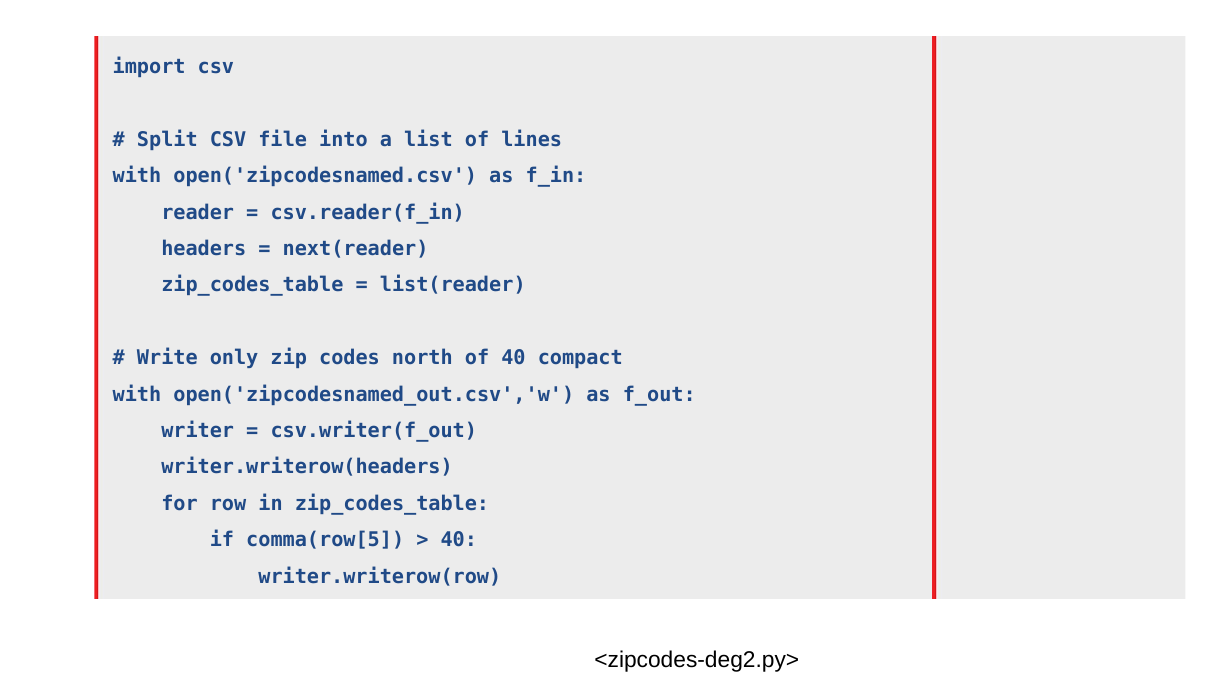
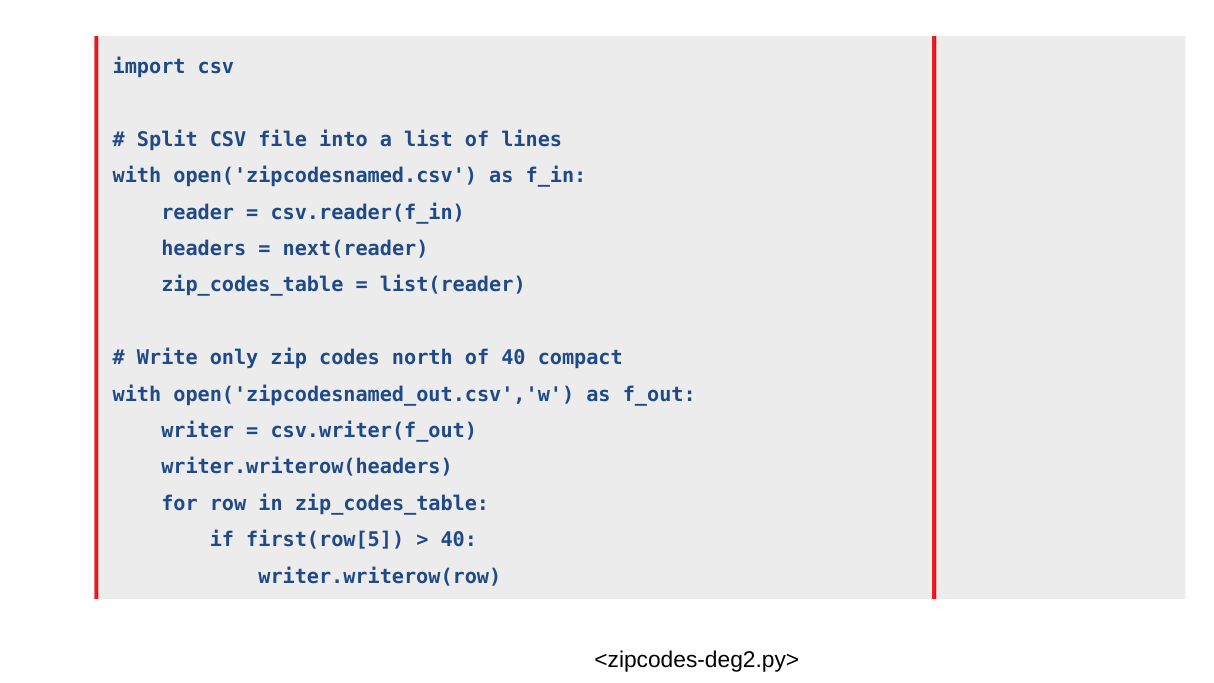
comma(row[5: comma(row[5 -> first(row[5 (325, 540)
